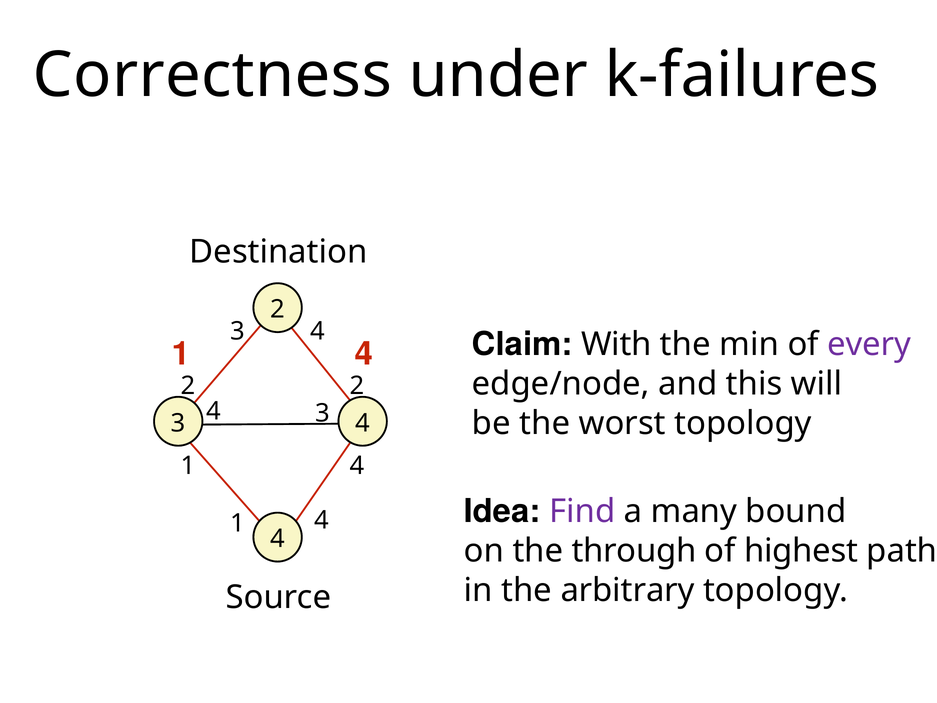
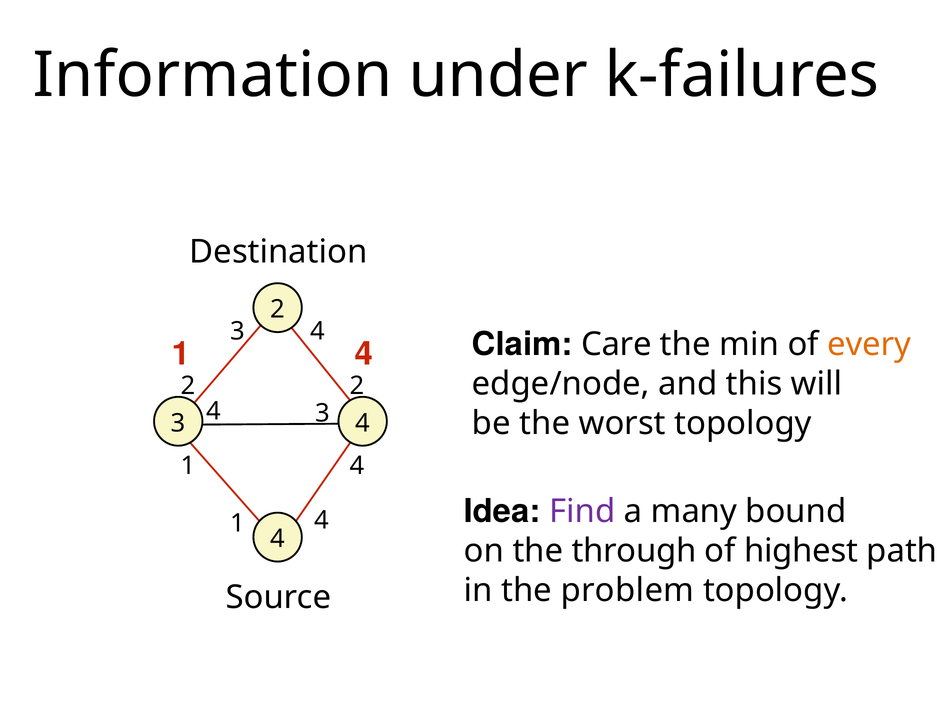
Correctness: Correctness -> Information (213, 75)
With: With -> Care (616, 344)
every colour: purple -> orange (869, 344)
arbitrary: arbitrary -> problem (627, 590)
